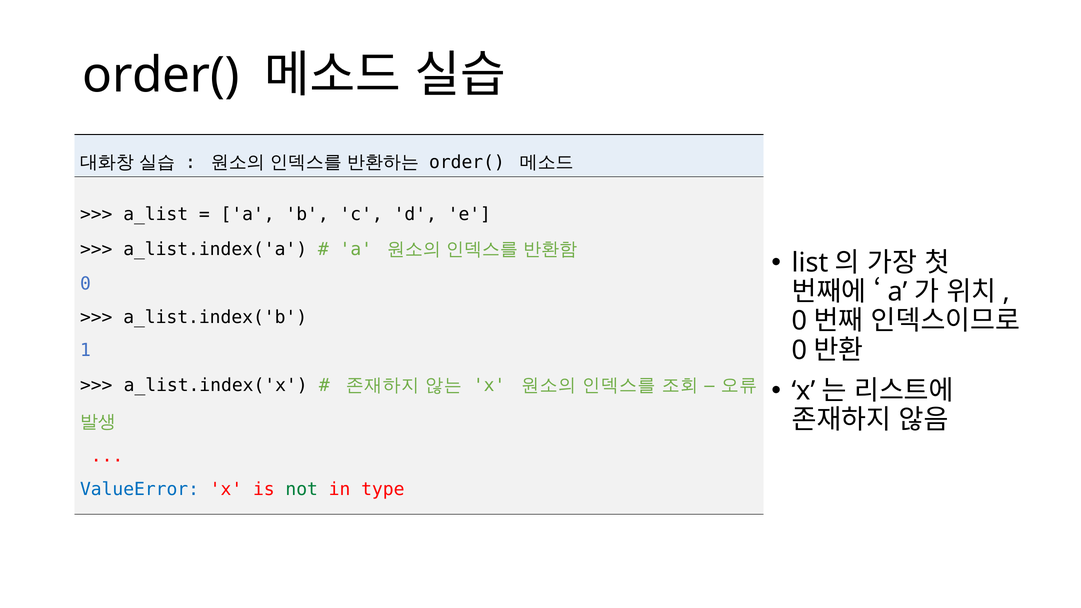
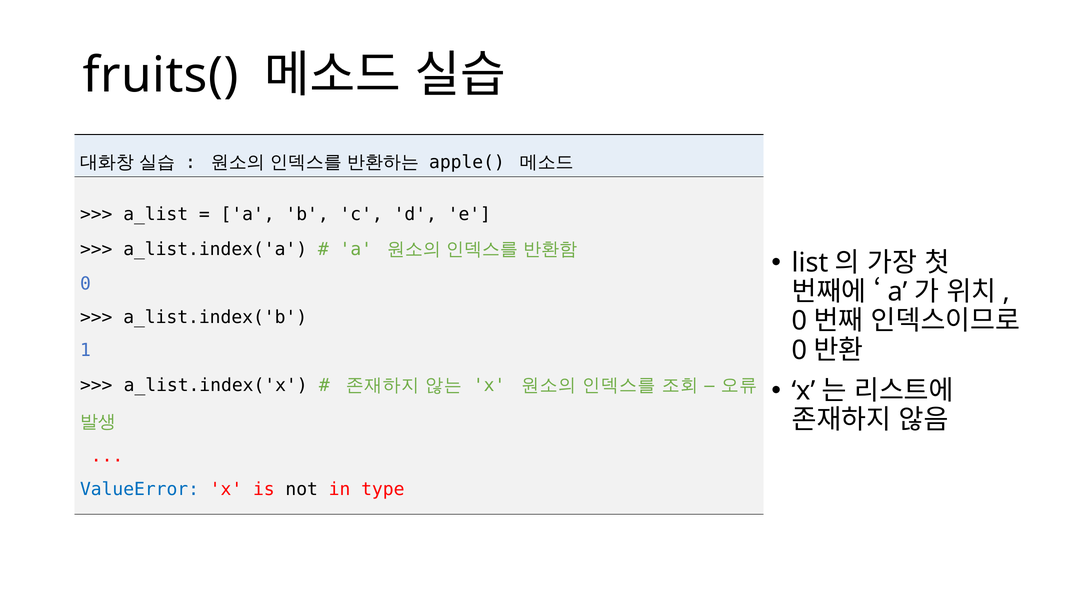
order(: order( -> fruits( (161, 75)
order(: order( -> apple( (467, 162)
not colour: green -> black (302, 489)
